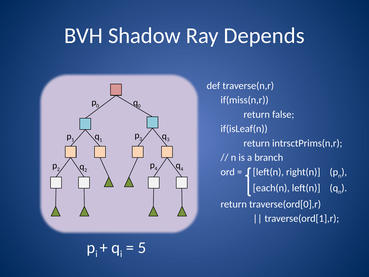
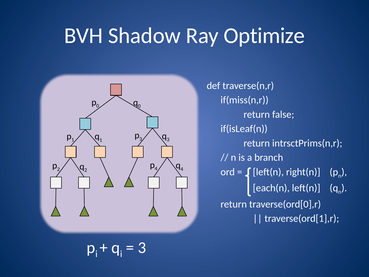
Depends: Depends -> Optimize (264, 36)
5: 5 -> 3 (142, 247)
